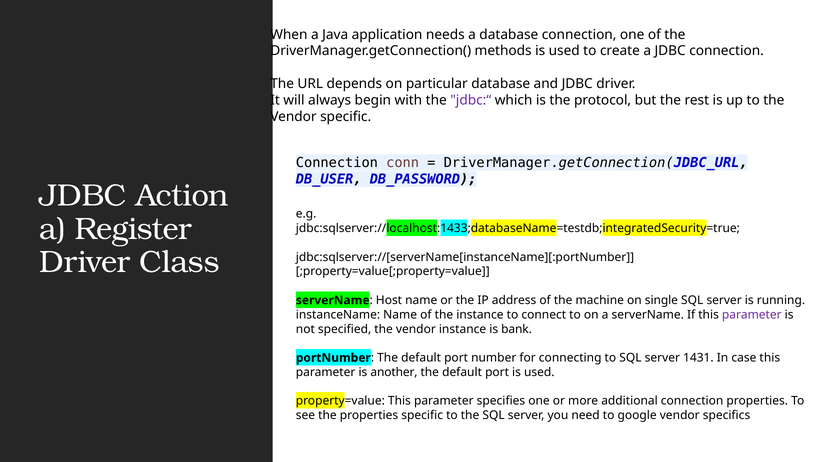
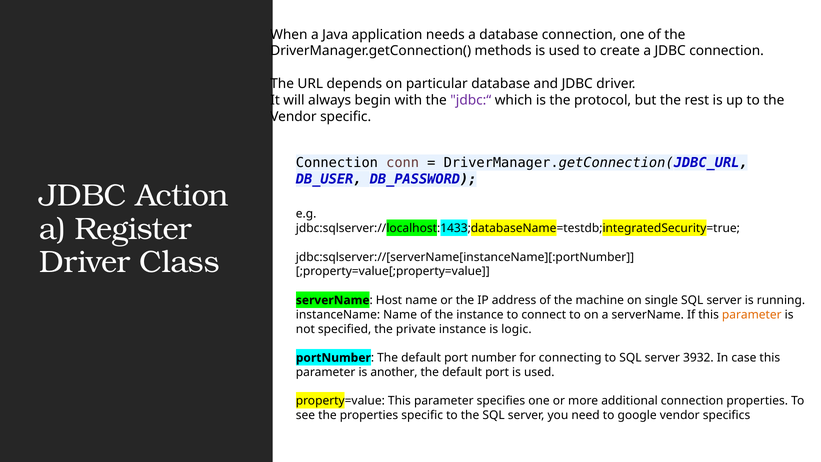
parameter colour: purple -> orange (752, 315)
specified the vendor: vendor -> private (416, 329)
bank: bank -> logic (516, 329)
1431: 1431 -> 3932 (698, 358)
